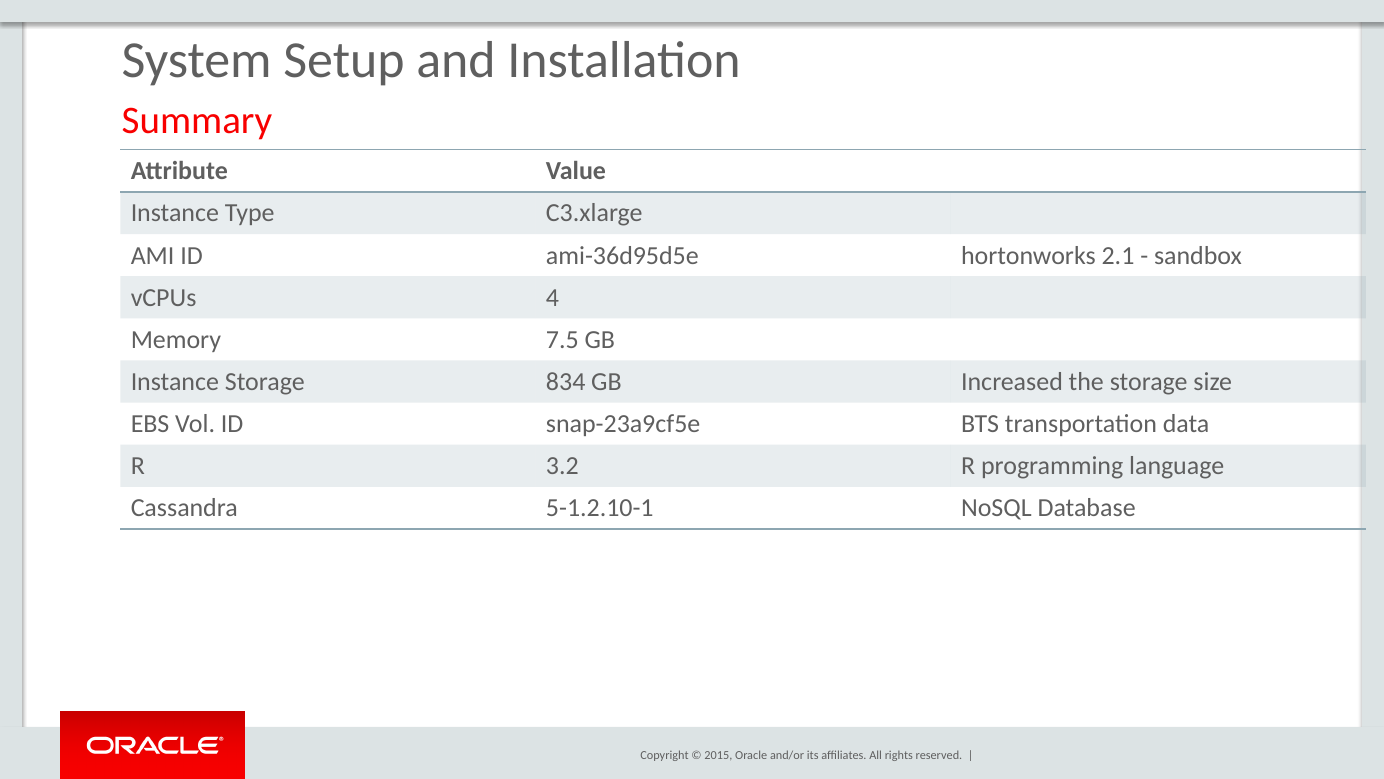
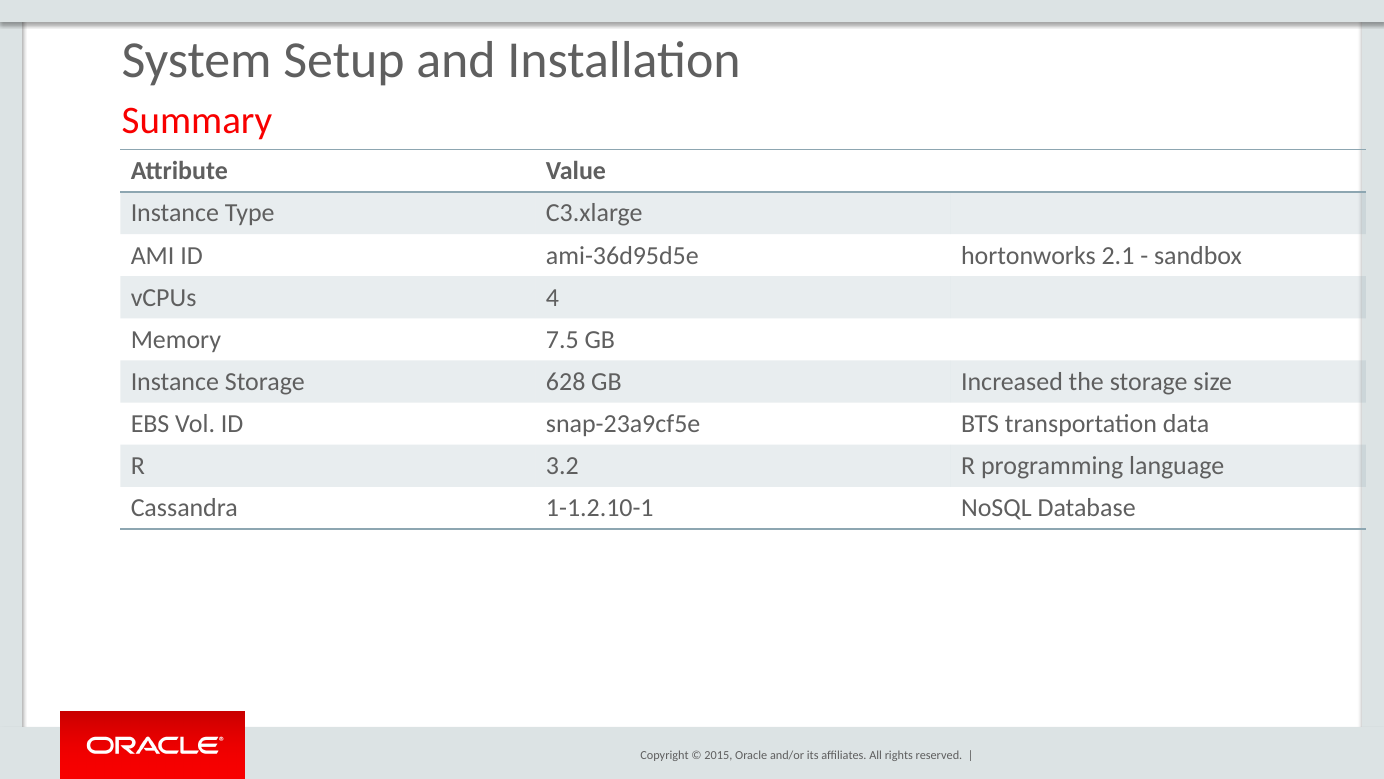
834: 834 -> 628 (566, 382)
5-1.2.10-1: 5-1.2.10-1 -> 1-1.2.10-1 (600, 508)
